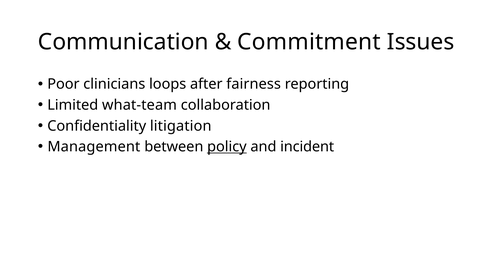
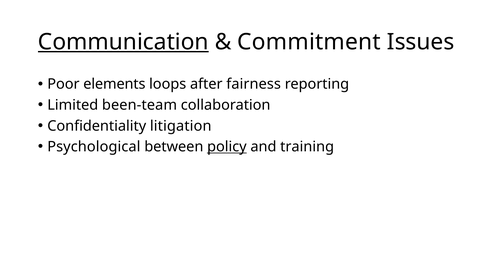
Communication underline: none -> present (123, 42)
clinicians: clinicians -> elements (114, 84)
what-team: what-team -> been-team (139, 105)
Management: Management -> Psychological (94, 147)
incident: incident -> training (307, 147)
